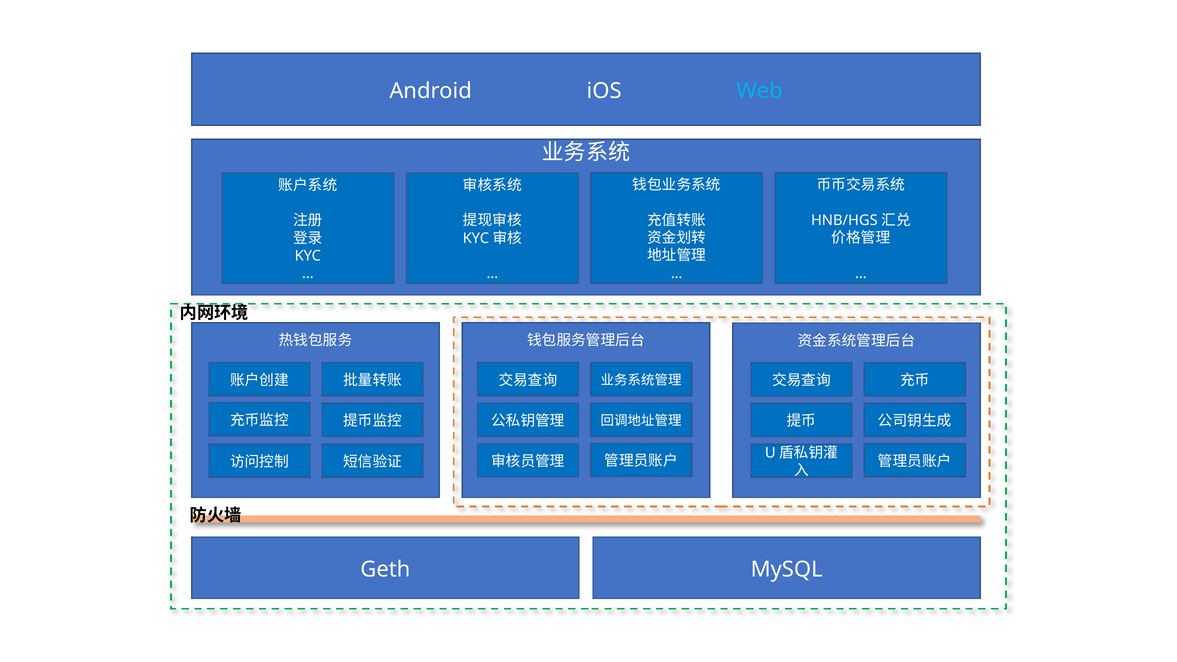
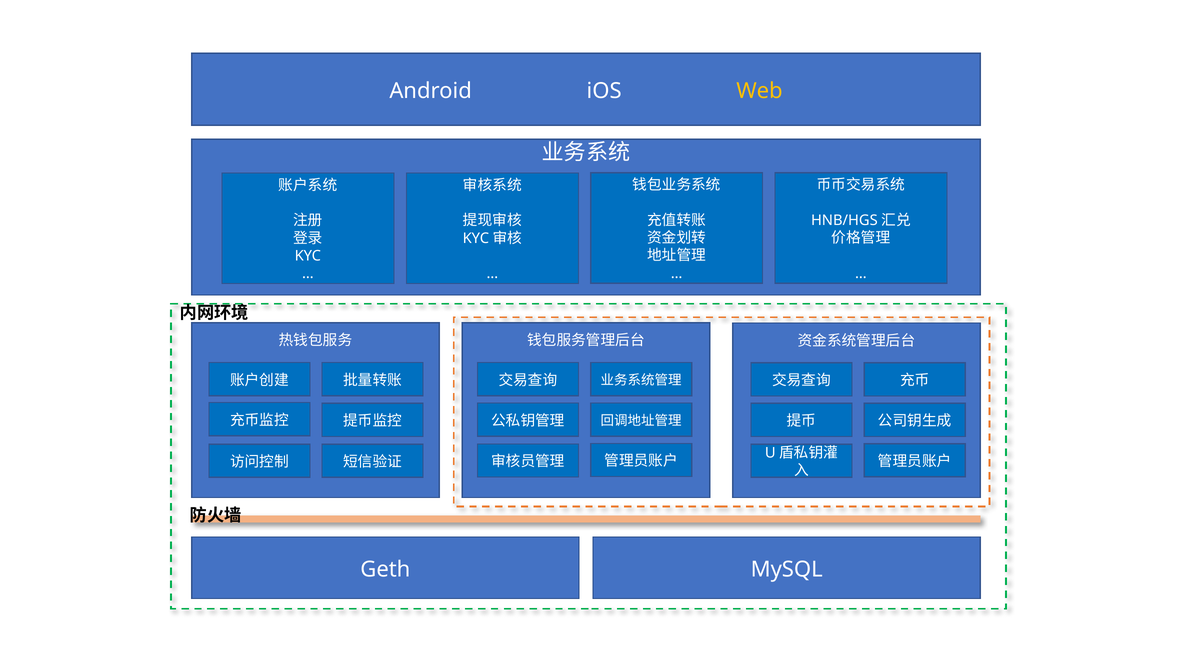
Web colour: light blue -> yellow (759, 91)
